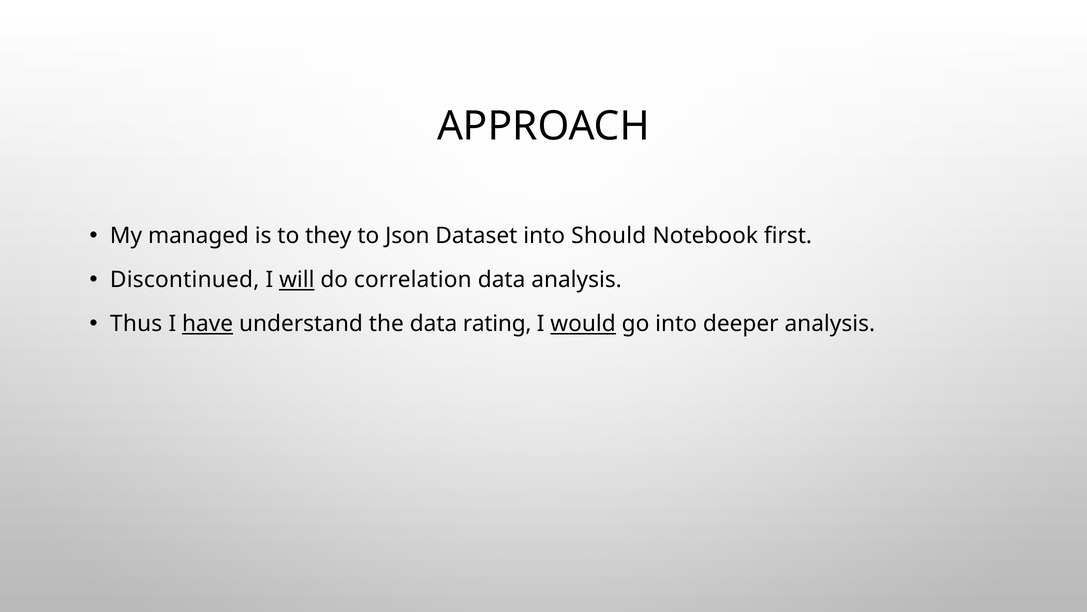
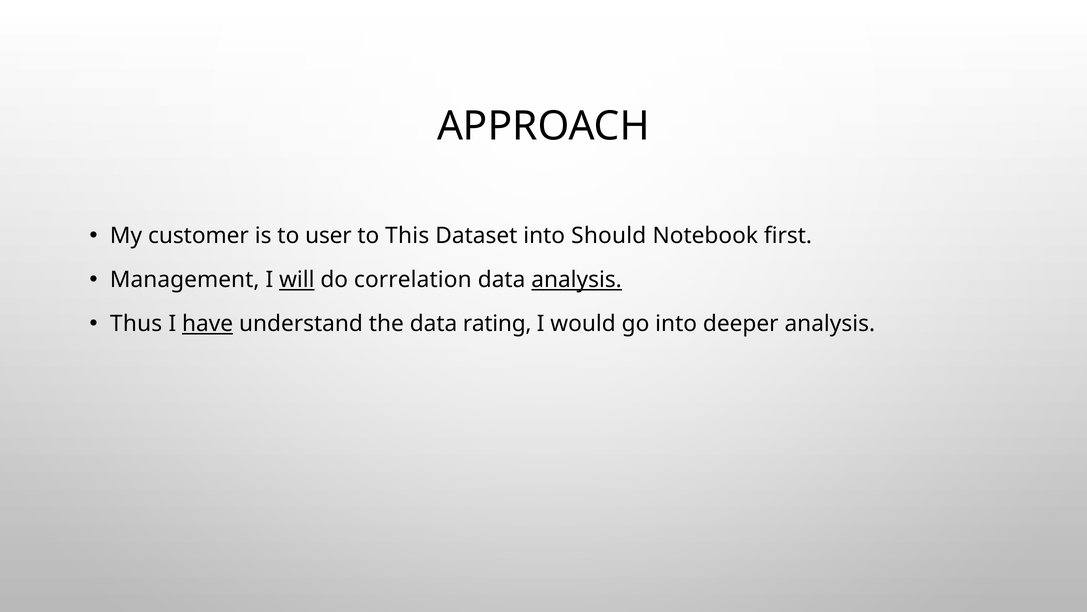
managed: managed -> customer (198, 236)
they: they -> user (328, 236)
Json: Json -> This (407, 236)
Discontinued: Discontinued -> Management (185, 280)
analysis underline: none -> present (577, 280)
would underline: present -> none (583, 324)
